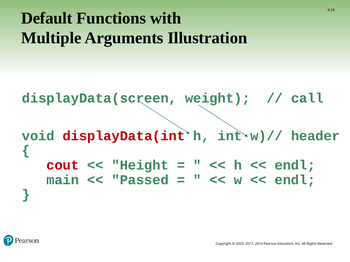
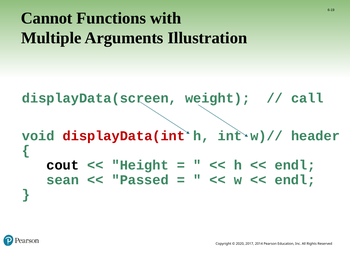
Default: Default -> Cannot (47, 18)
cout colour: red -> black (63, 165)
main: main -> sean (63, 180)
